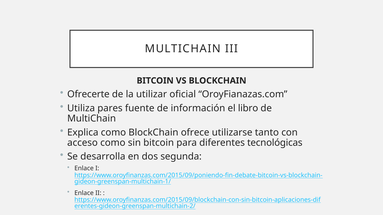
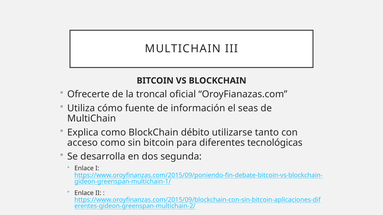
utilizar: utilizar -> troncal (152, 94)
pares: pares -> cómo (110, 108)
libro: libro -> seas (248, 108)
ofrece: ofrece -> débito (195, 133)
